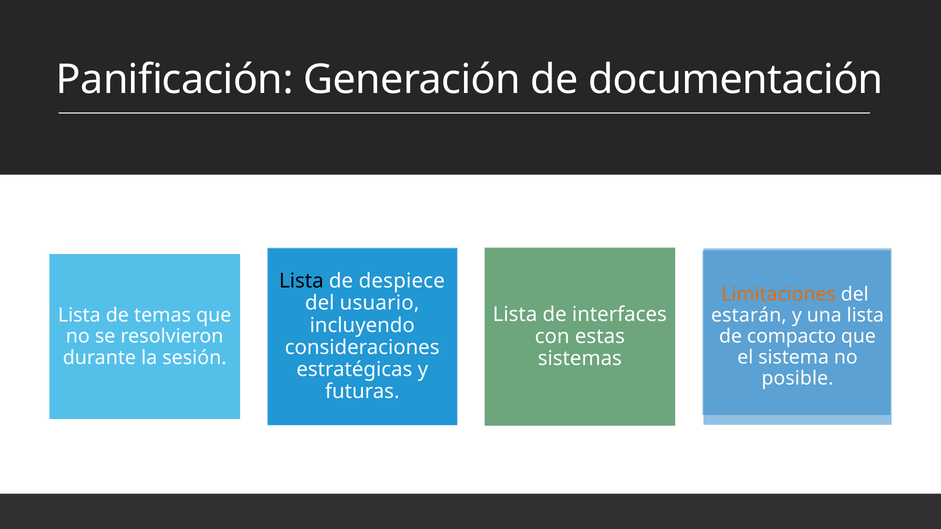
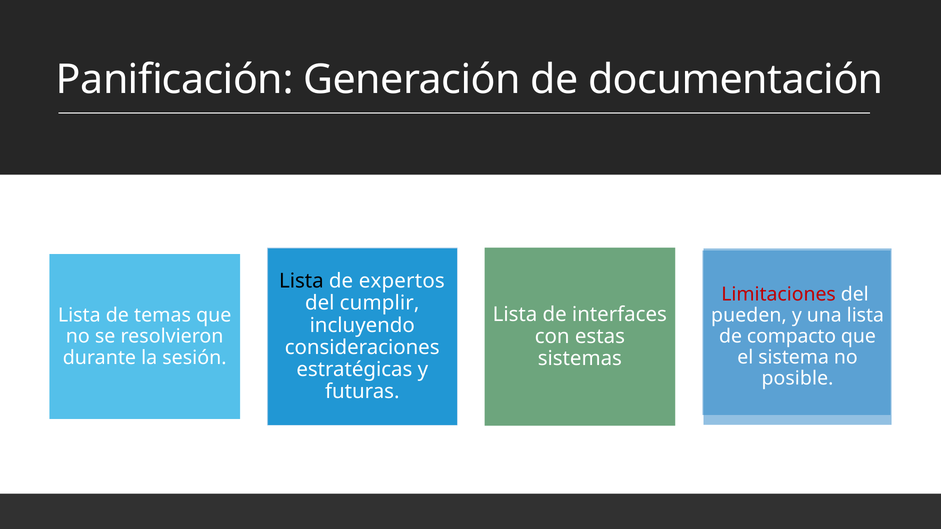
despiece: despiece -> expertos (402, 281)
Limitaciones colour: orange -> red (779, 295)
usuario: usuario -> cumplir (380, 303)
estarán: estarán -> pueden (749, 316)
